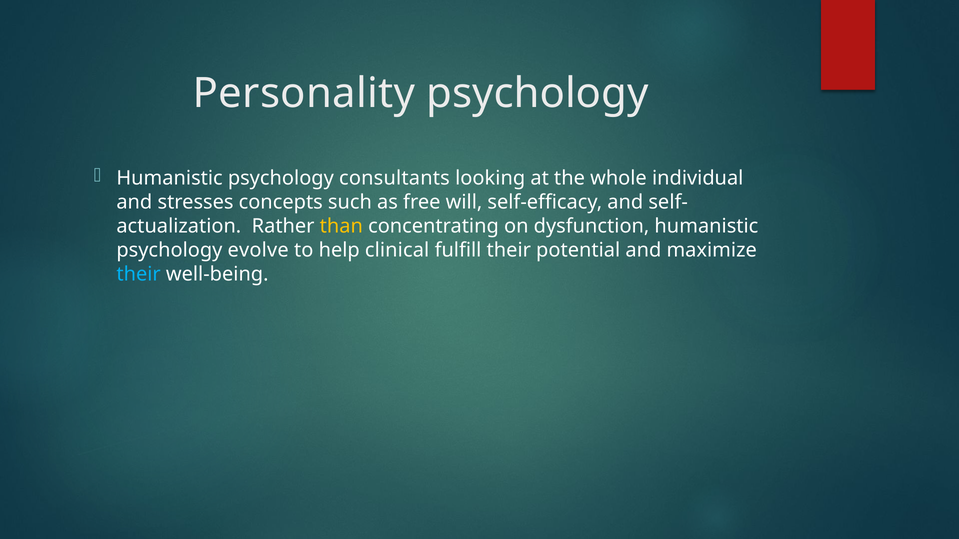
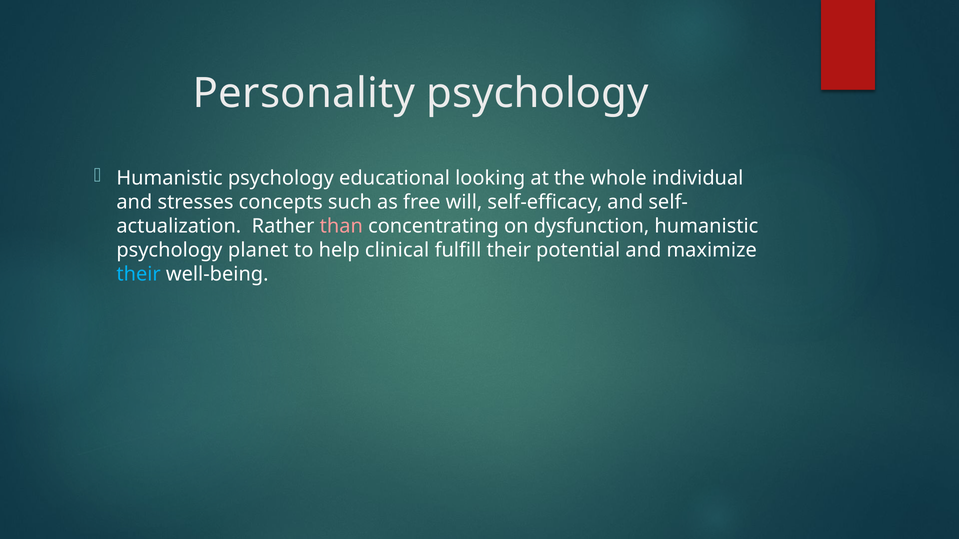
consultants: consultants -> educational (394, 179)
than colour: yellow -> pink (341, 227)
evolve: evolve -> planet (258, 251)
